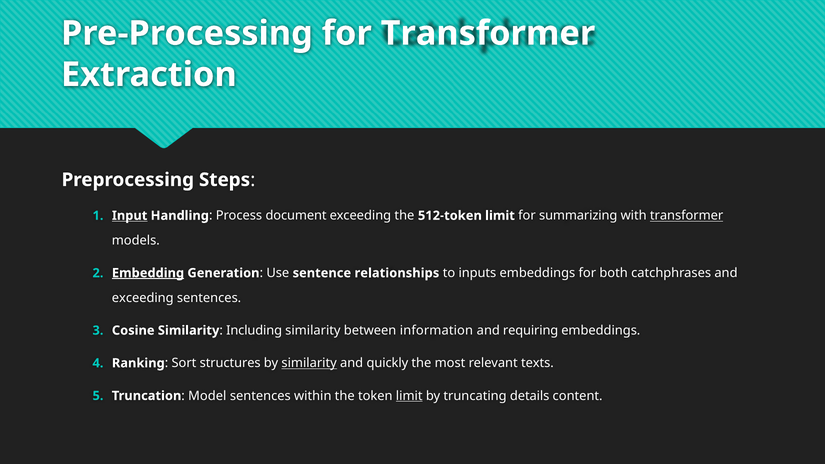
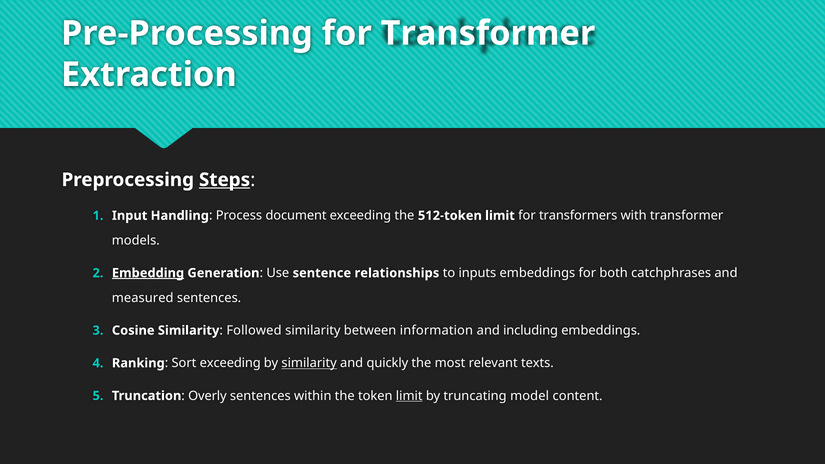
Steps underline: none -> present (225, 180)
Input underline: present -> none (130, 216)
summarizing: summarizing -> transformers (578, 216)
transformer underline: present -> none (687, 216)
exceeding: exceeding -> measured (143, 298)
Including: Including -> Followed (254, 330)
requiring: requiring -> including (531, 330)
Sort structures: structures -> exceeding (230, 363)
Model: Model -> Overly (207, 396)
details: details -> model (530, 396)
